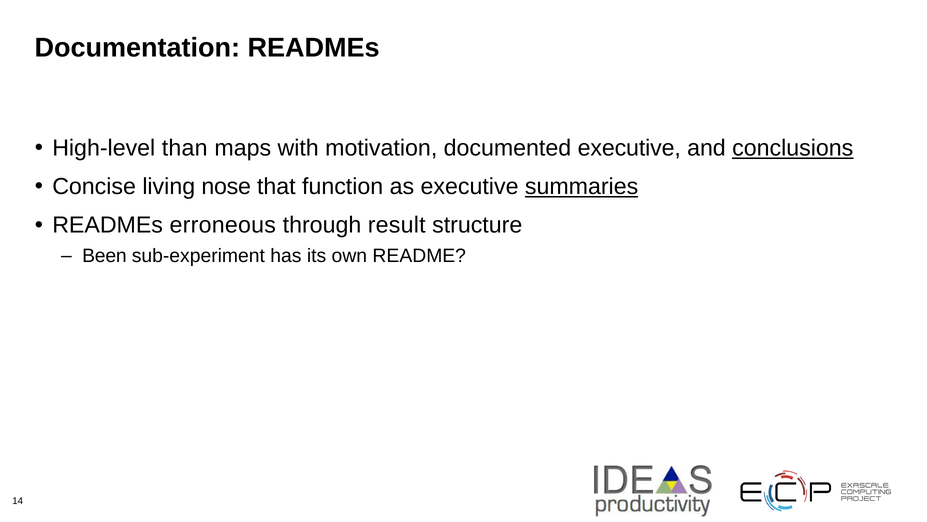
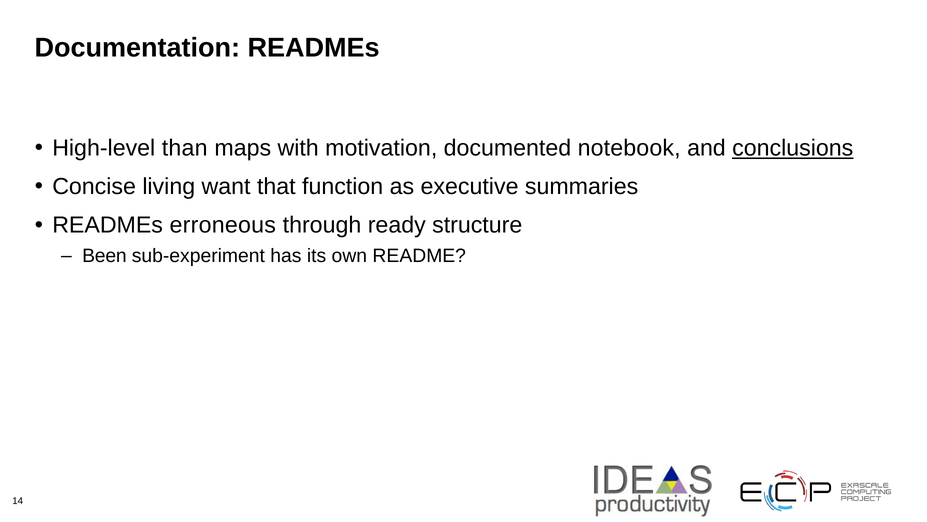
documented executive: executive -> notebook (629, 148)
nose: nose -> want (226, 187)
summaries underline: present -> none (582, 187)
result: result -> ready (397, 225)
